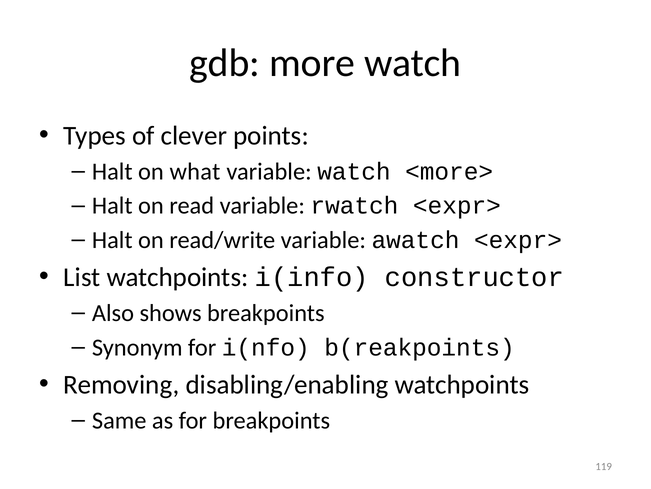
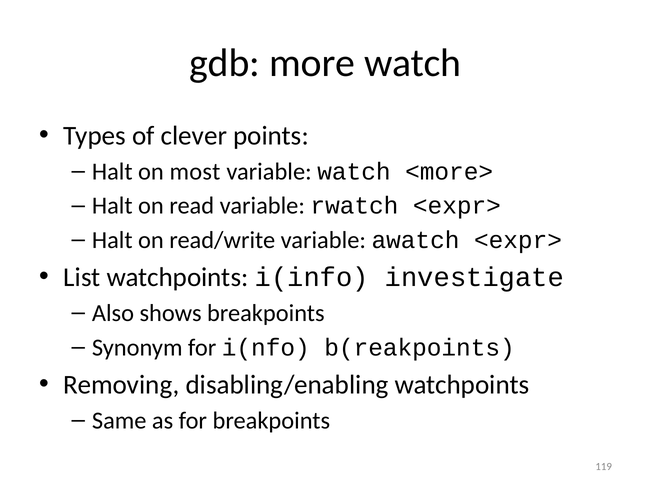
what: what -> most (195, 171)
constructor: constructor -> investigate (474, 277)
